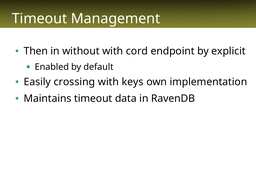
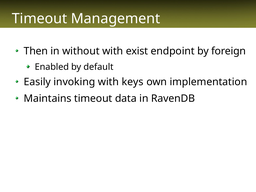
cord: cord -> exist (137, 51)
explicit: explicit -> foreign (229, 51)
crossing: crossing -> invoking (74, 82)
